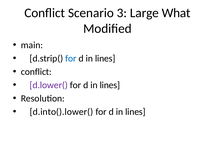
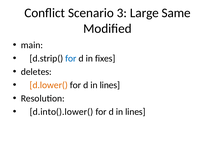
What: What -> Same (176, 13)
lines: lines -> fixes (105, 58)
conflict: conflict -> deletes (36, 72)
d.lower( colour: purple -> orange (49, 85)
